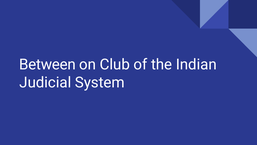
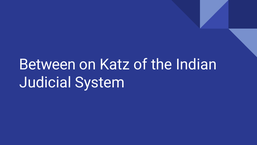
Club: Club -> Katz (115, 64)
